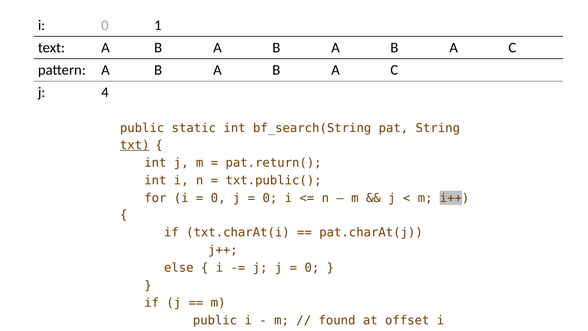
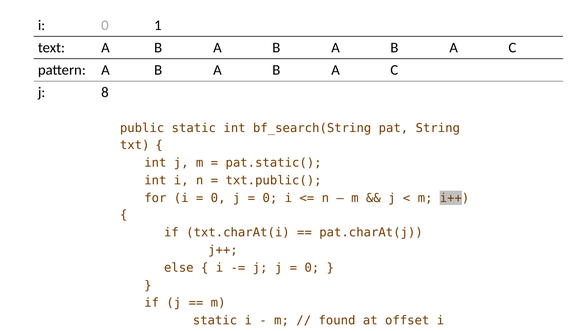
4: 4 -> 8 (105, 92)
txt underline: present -> none (135, 145)
pat.return(: pat.return( -> pat.static( (274, 163)
public: public -> static (215, 320)
